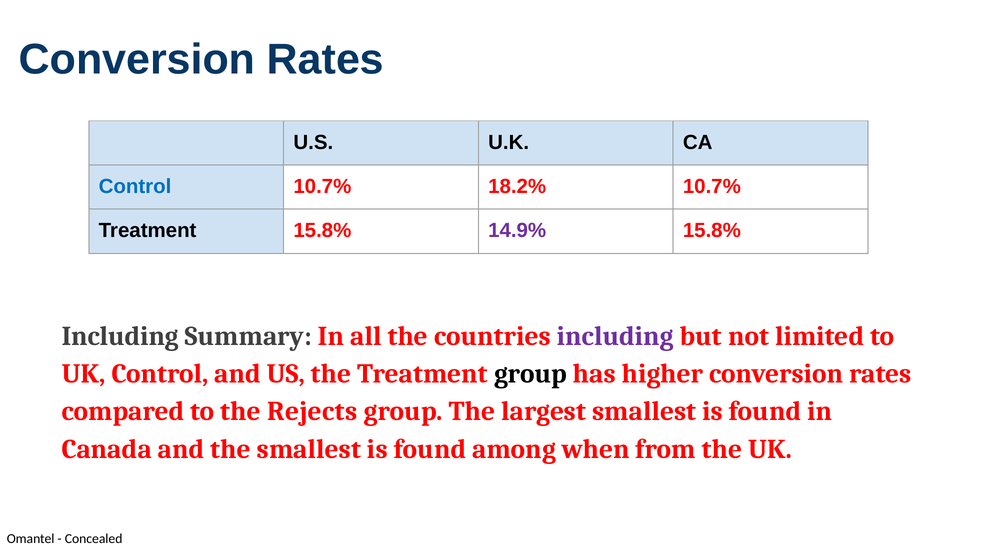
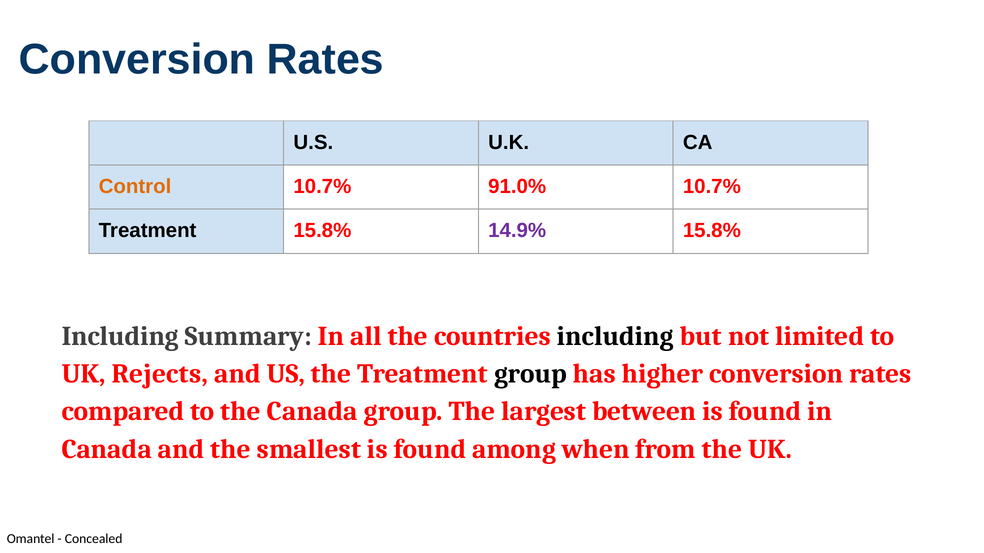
Control colour: blue -> orange (135, 187)
18.2%: 18.2% -> 91.0% (517, 187)
including colour: purple -> black (615, 336)
UK Control: Control -> Rejects (160, 374)
the Rejects: Rejects -> Canada (312, 412)
largest smallest: smallest -> between (644, 412)
